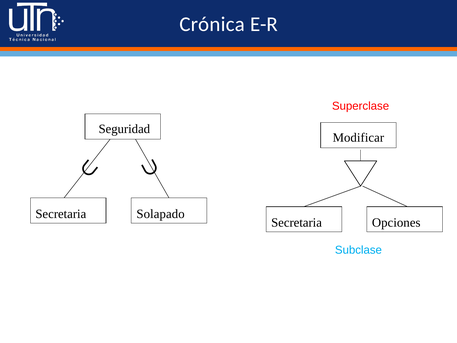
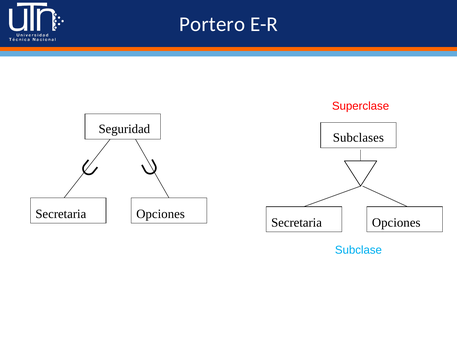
Crónica: Crónica -> Portero (212, 24)
Modificar: Modificar -> Subclases (358, 138)
Solapado: Solapado -> Opciones (161, 214)
